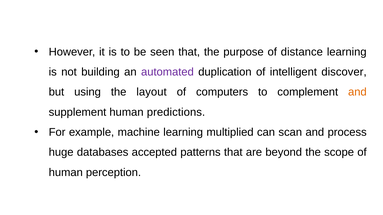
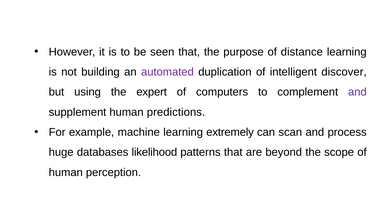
layout: layout -> expert (152, 92)
and colour: orange -> purple (357, 92)
multiplied: multiplied -> extremely (230, 132)
accepted: accepted -> likelihood (154, 153)
